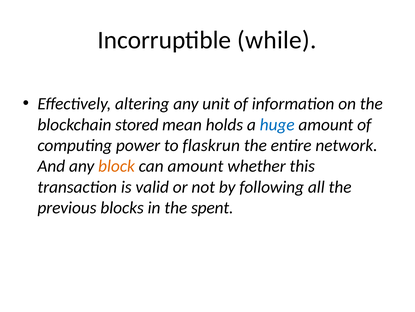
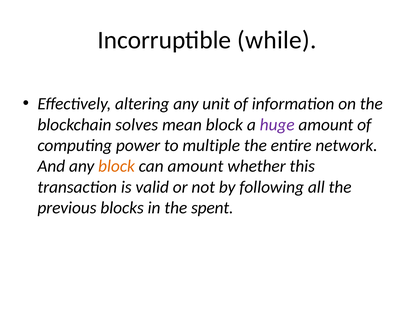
stored: stored -> solves (137, 124)
mean holds: holds -> block (224, 124)
huge colour: blue -> purple (277, 124)
flaskrun: flaskrun -> multiple (211, 145)
